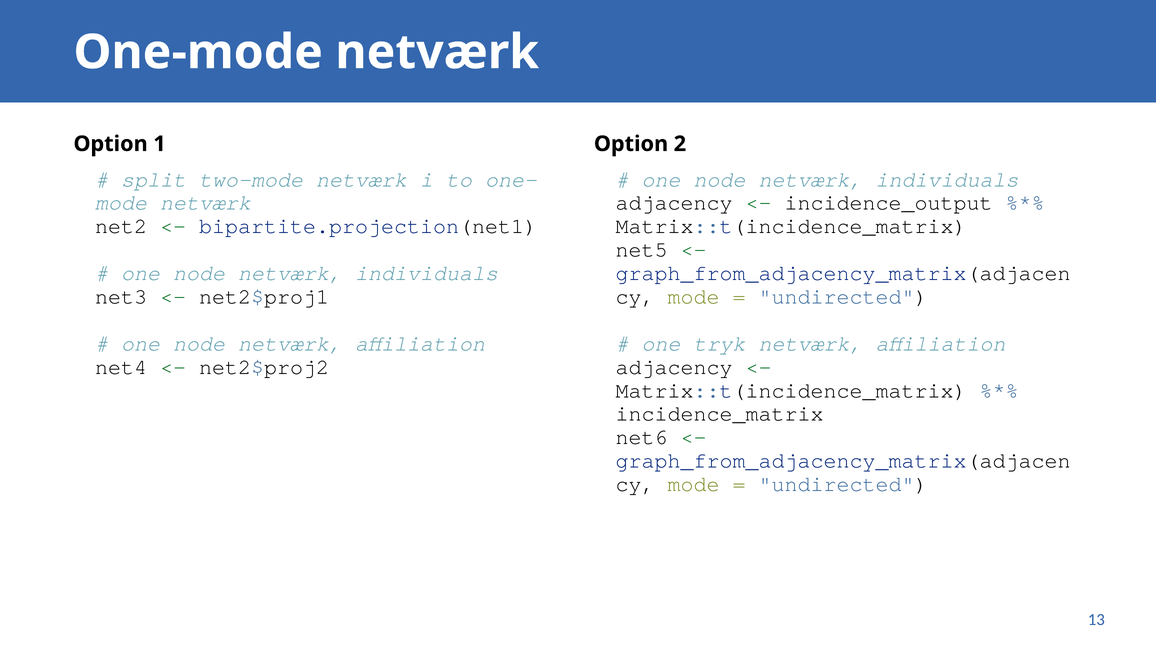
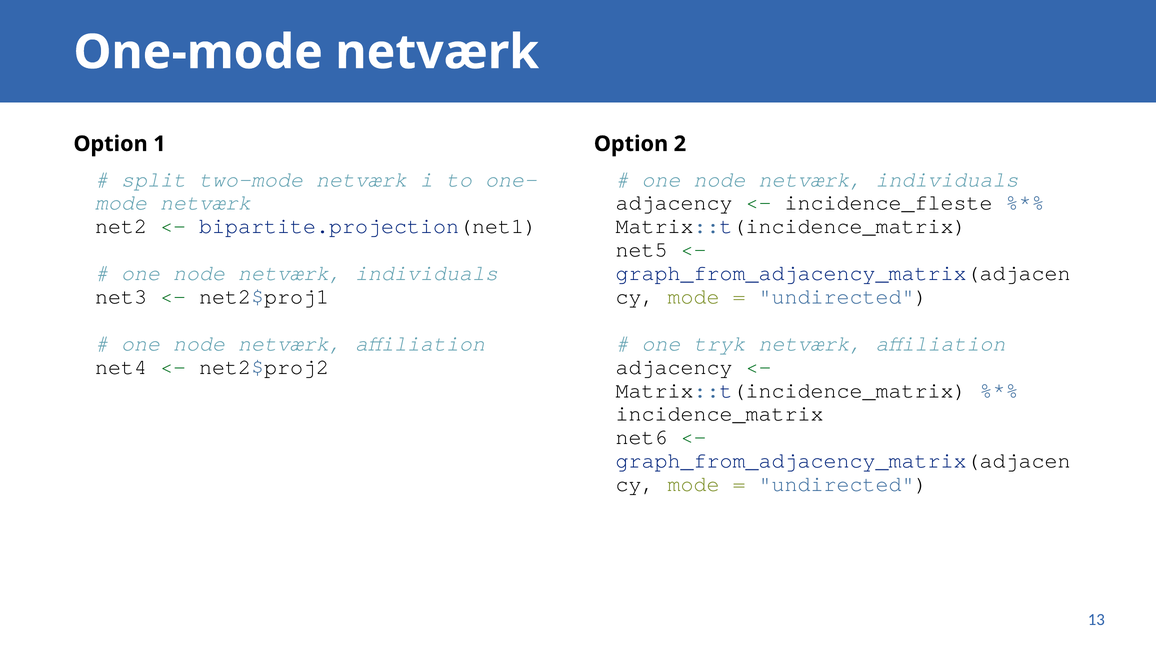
incidence_output: incidence_output -> incidence_fleste (889, 203)
